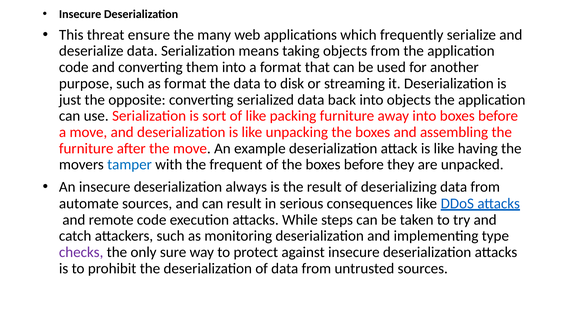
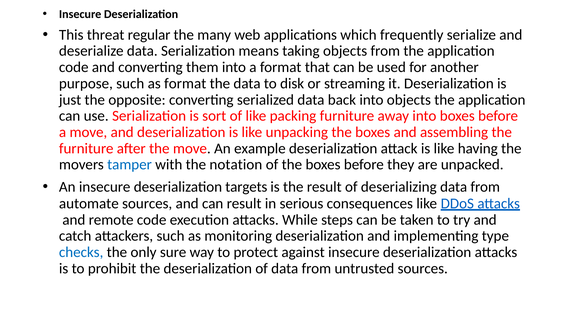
ensure: ensure -> regular (149, 35)
frequent: frequent -> notation (236, 165)
always: always -> targets (246, 187)
checks colour: purple -> blue (81, 252)
